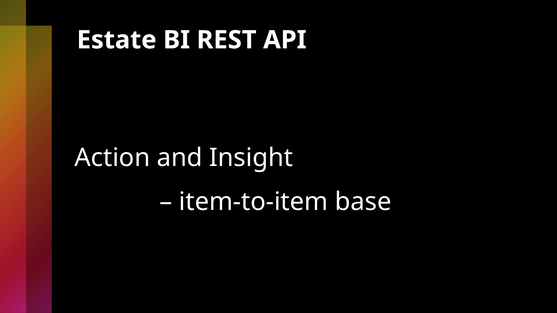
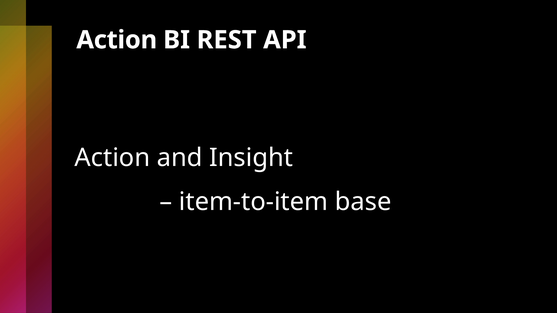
Estate: Estate -> Action (117, 40)
